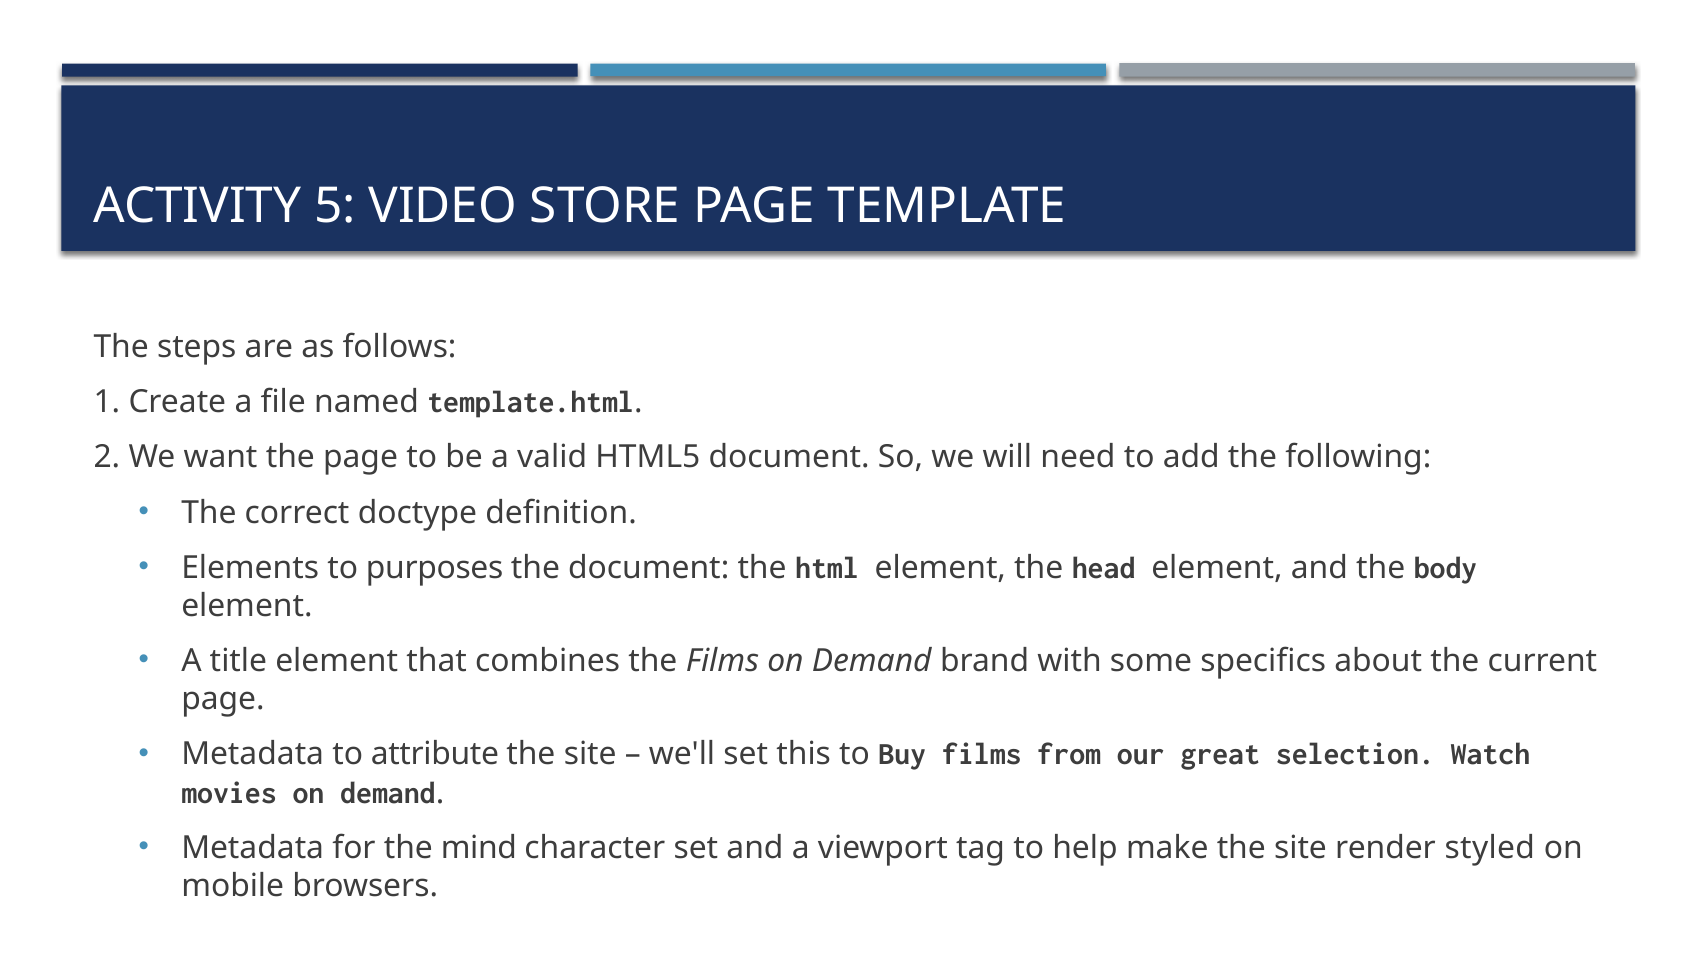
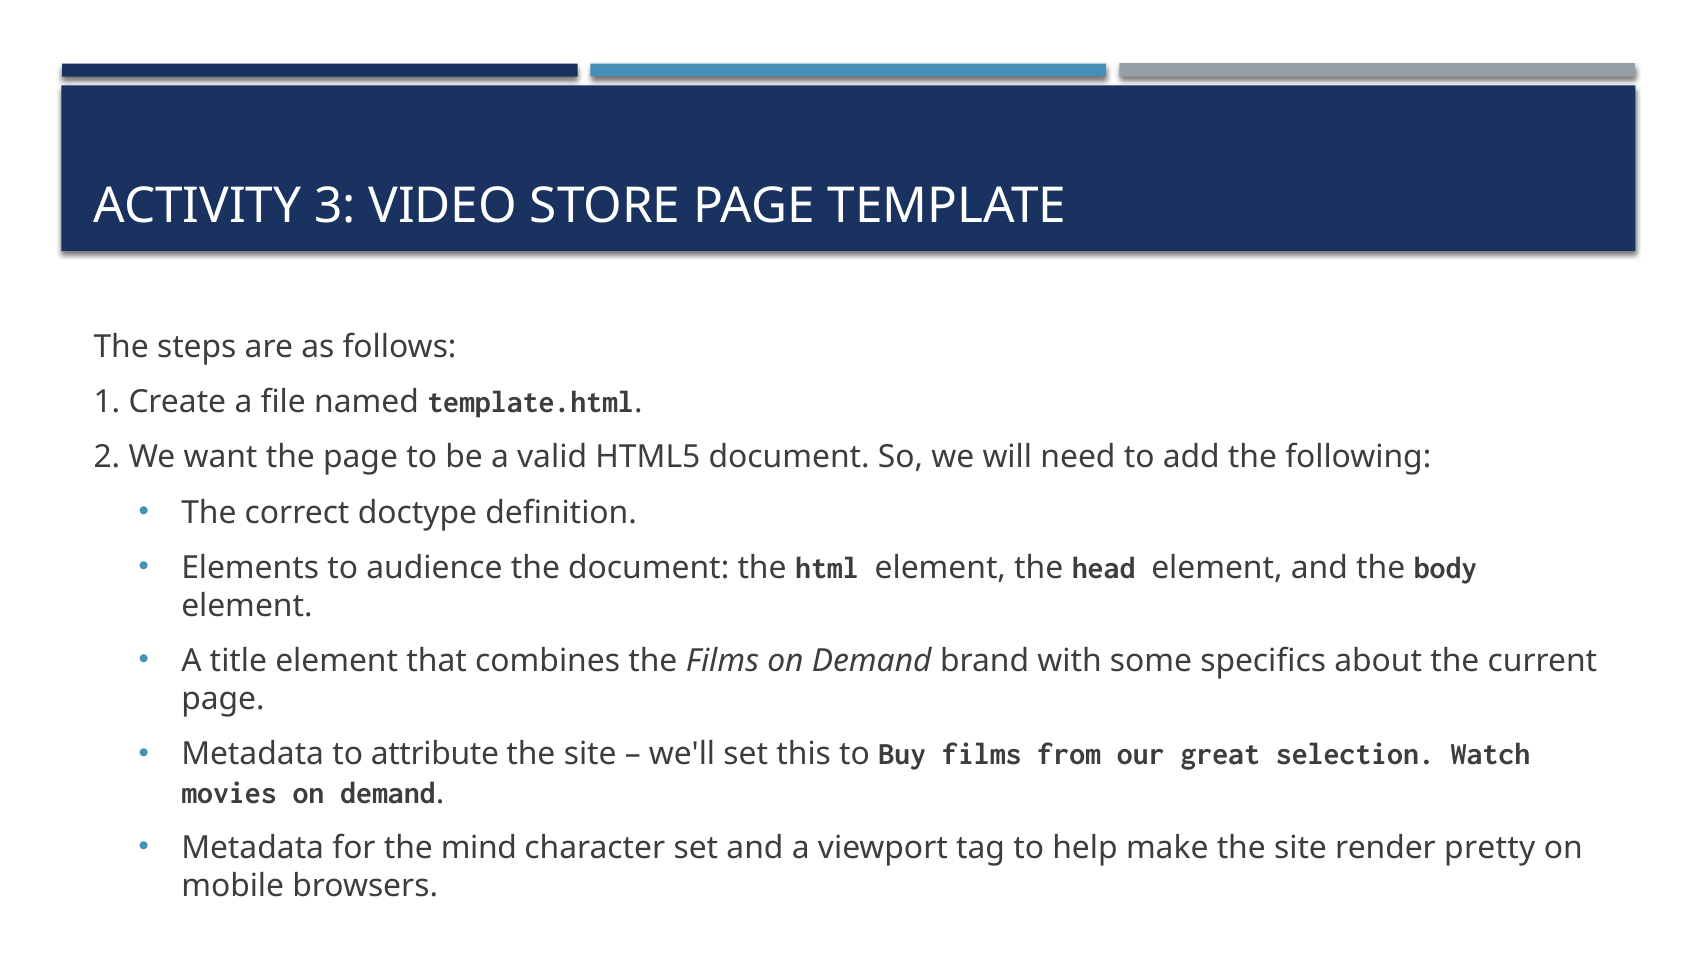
5: 5 -> 3 (335, 206)
purposes: purposes -> audience (434, 568)
styled: styled -> pretty (1490, 848)
